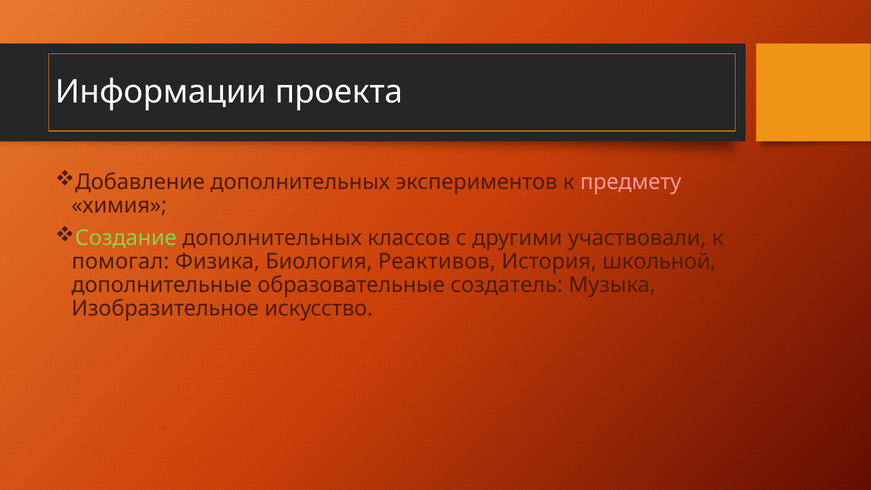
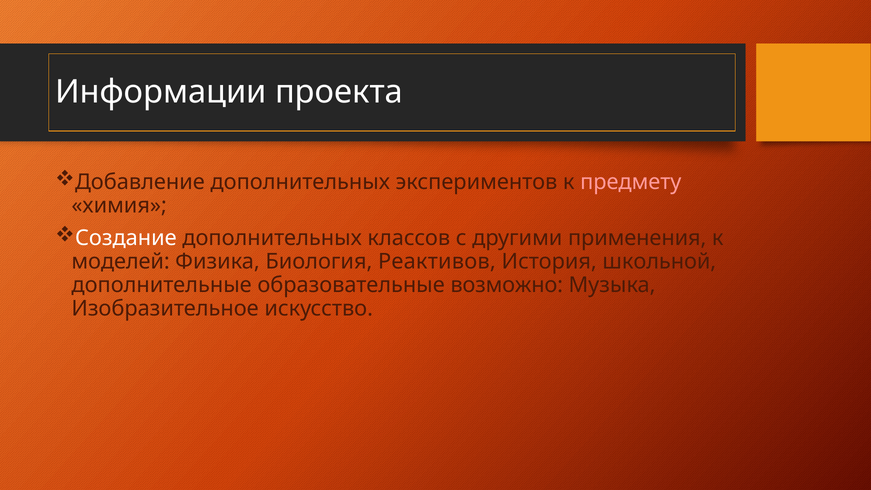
Создание colour: light green -> white (126, 238)
участвовали: участвовали -> применения (637, 238)
помогал: помогал -> моделей (121, 261)
создатель: создатель -> возможно (507, 285)
